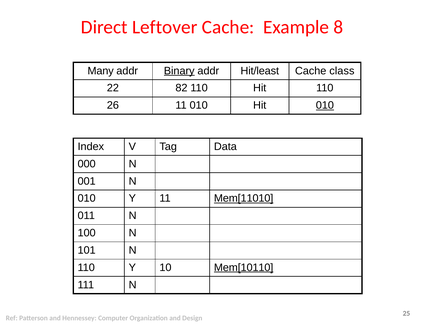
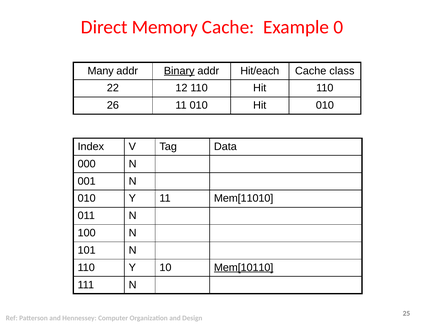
Leftover: Leftover -> Memory (165, 27)
8: 8 -> 0 (338, 27)
Hit/least: Hit/least -> Hit/each (260, 71)
82: 82 -> 12 (181, 88)
010 underline: present -> none (325, 106)
Mem[11010 underline: present -> none (244, 199)
